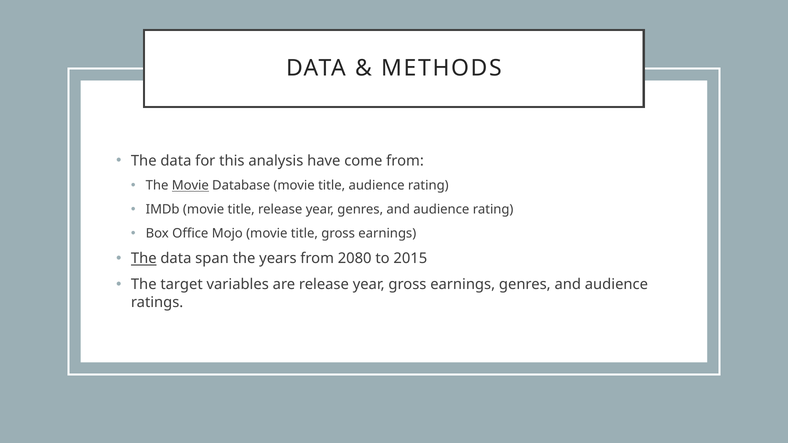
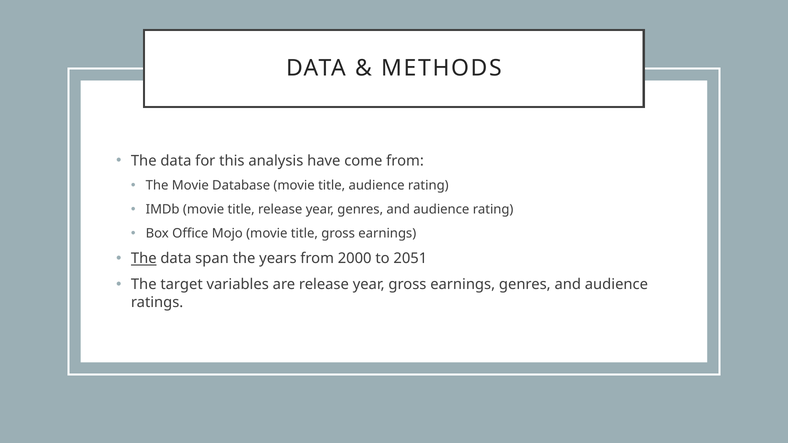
Movie underline: present -> none (190, 186)
2080: 2080 -> 2000 (355, 259)
2015: 2015 -> 2051 (410, 259)
